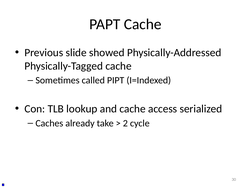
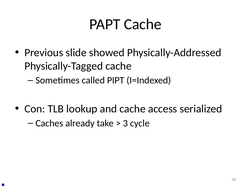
2: 2 -> 3 (125, 123)
